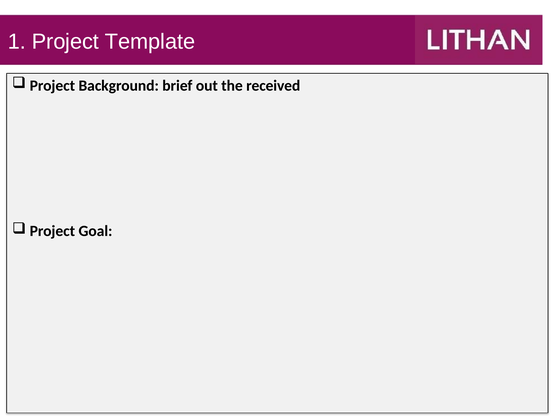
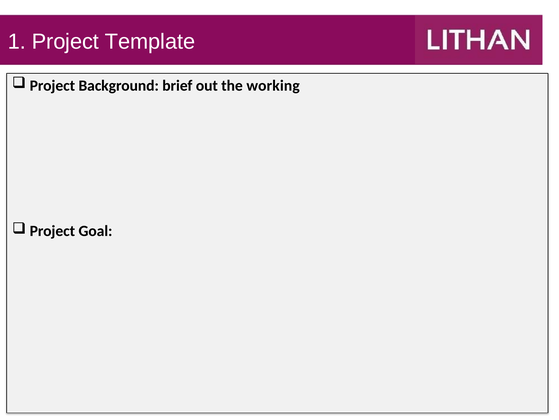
received: received -> working (273, 85)
